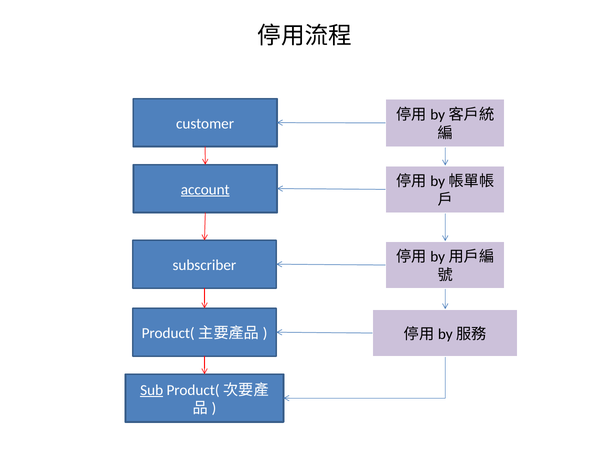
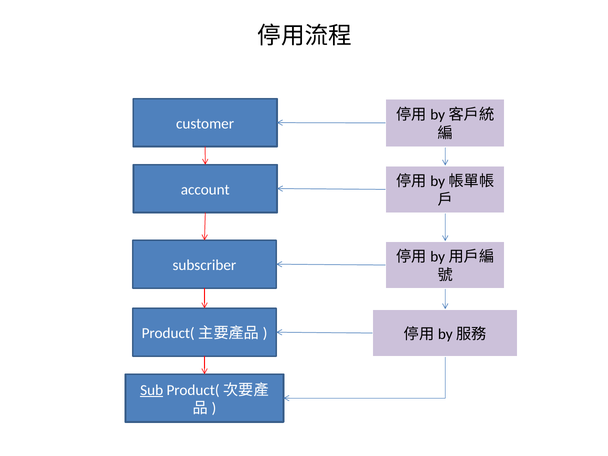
account underline: present -> none (205, 190)
